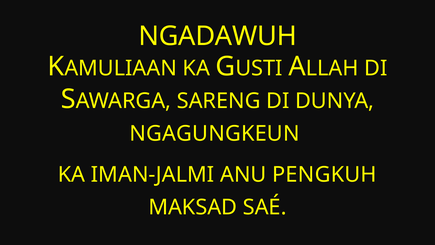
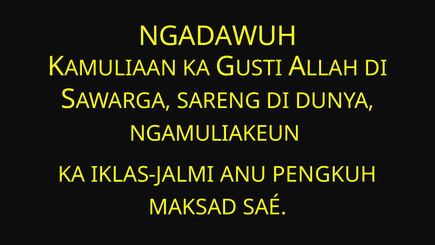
NGAGUNGKEUN: NGAGUNGKEUN -> NGAMULIAKEUN (215, 134)
IMAN-JALMI: IMAN-JALMI -> IKLAS-JALMI (153, 174)
